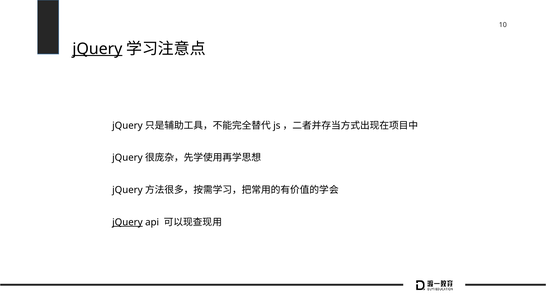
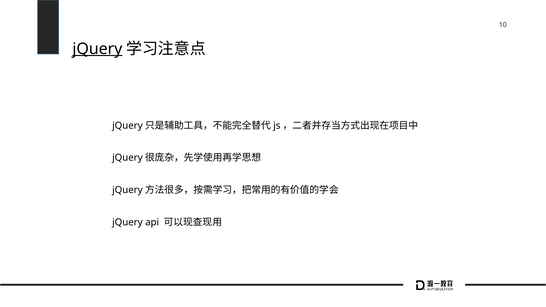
jQuery underline: present -> none (127, 222)
